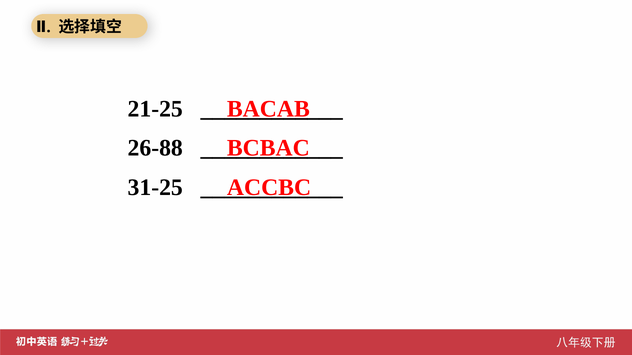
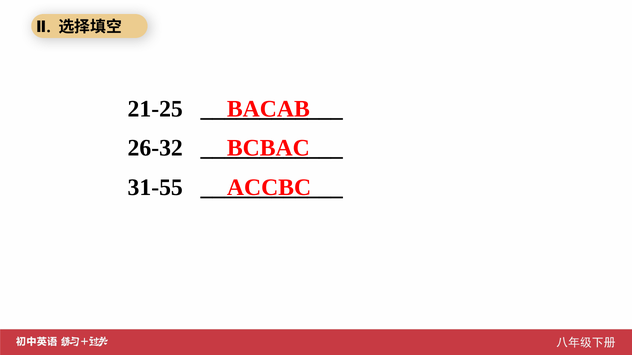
26-88: 26-88 -> 26-32 (155, 148)
31-25: 31-25 -> 31-55 (155, 188)
